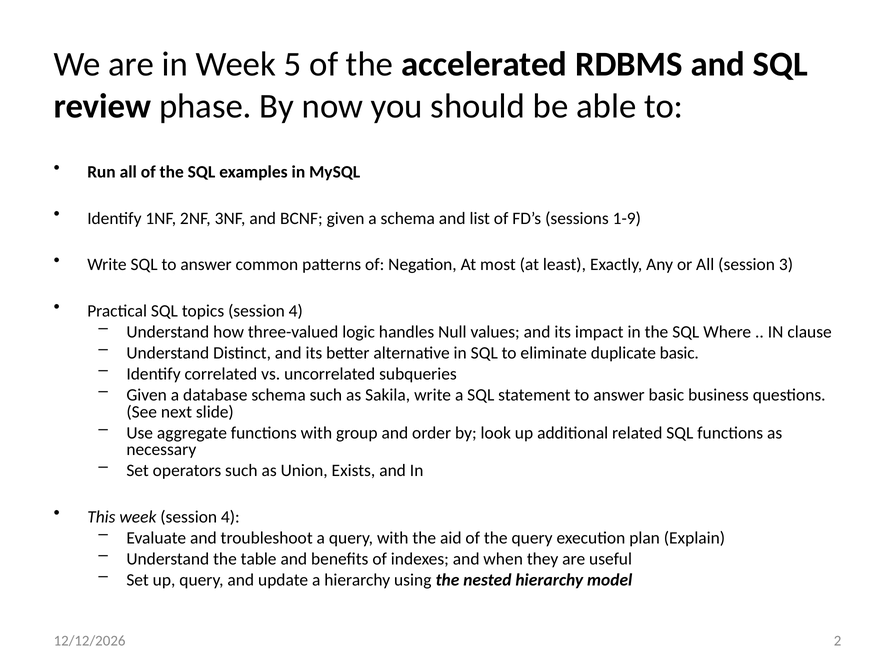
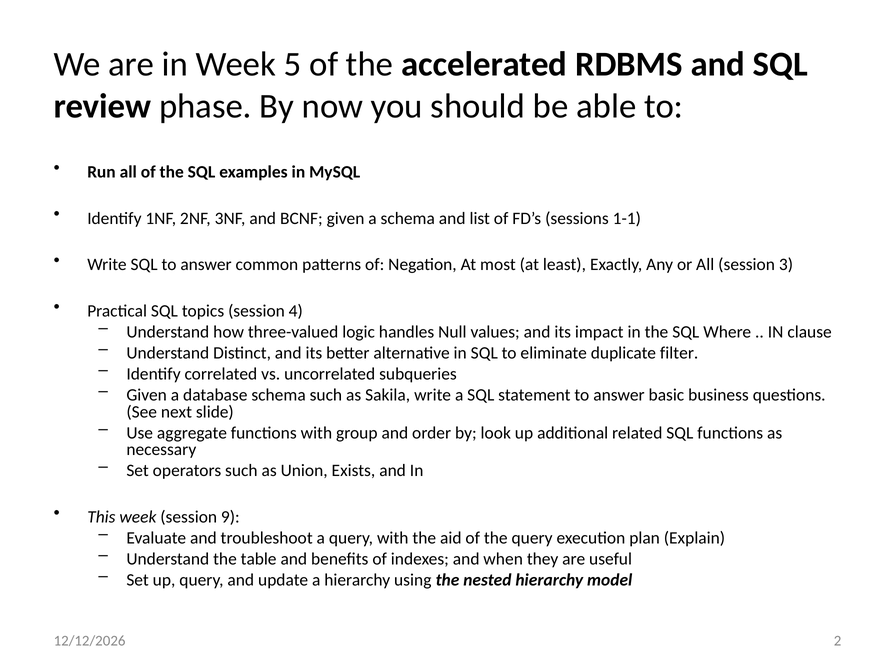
1-9: 1-9 -> 1-1 (627, 218)
duplicate basic: basic -> filter (679, 353)
week session 4: 4 -> 9 (230, 517)
